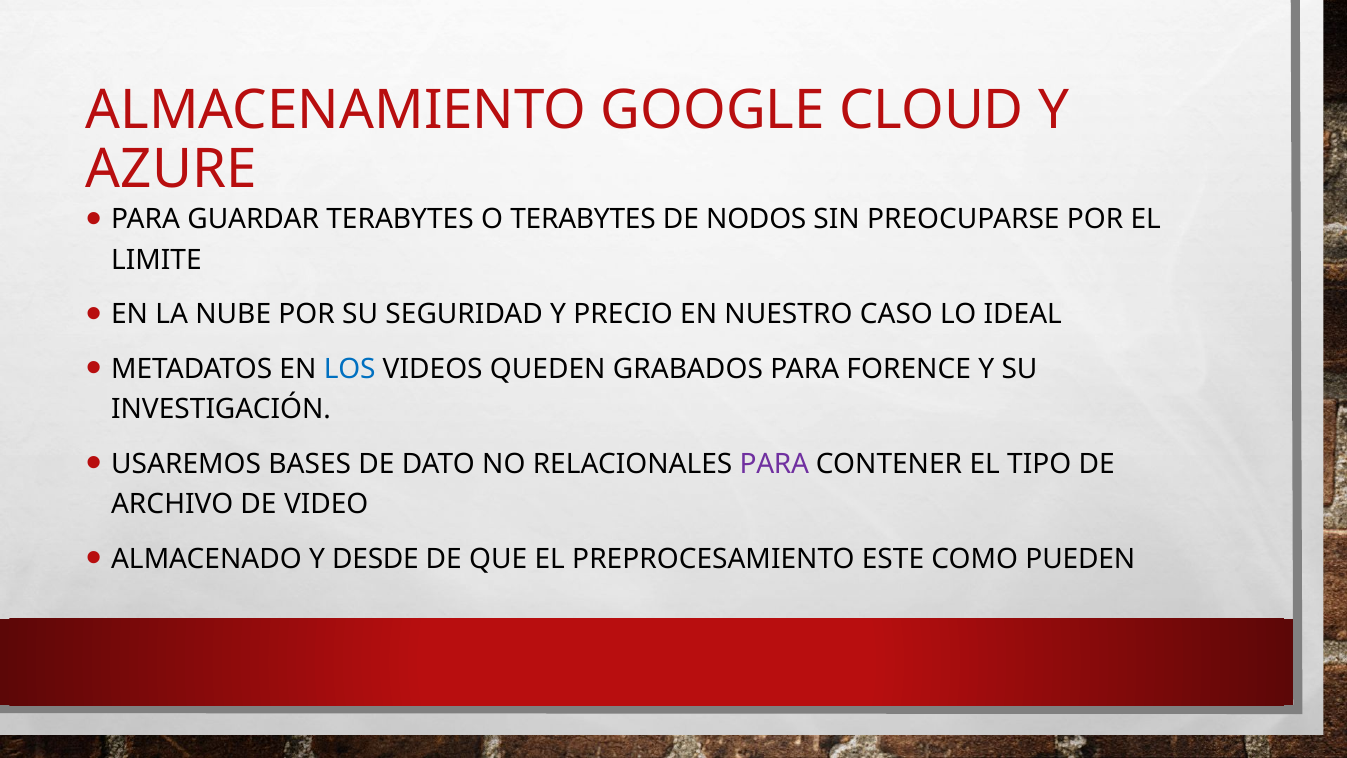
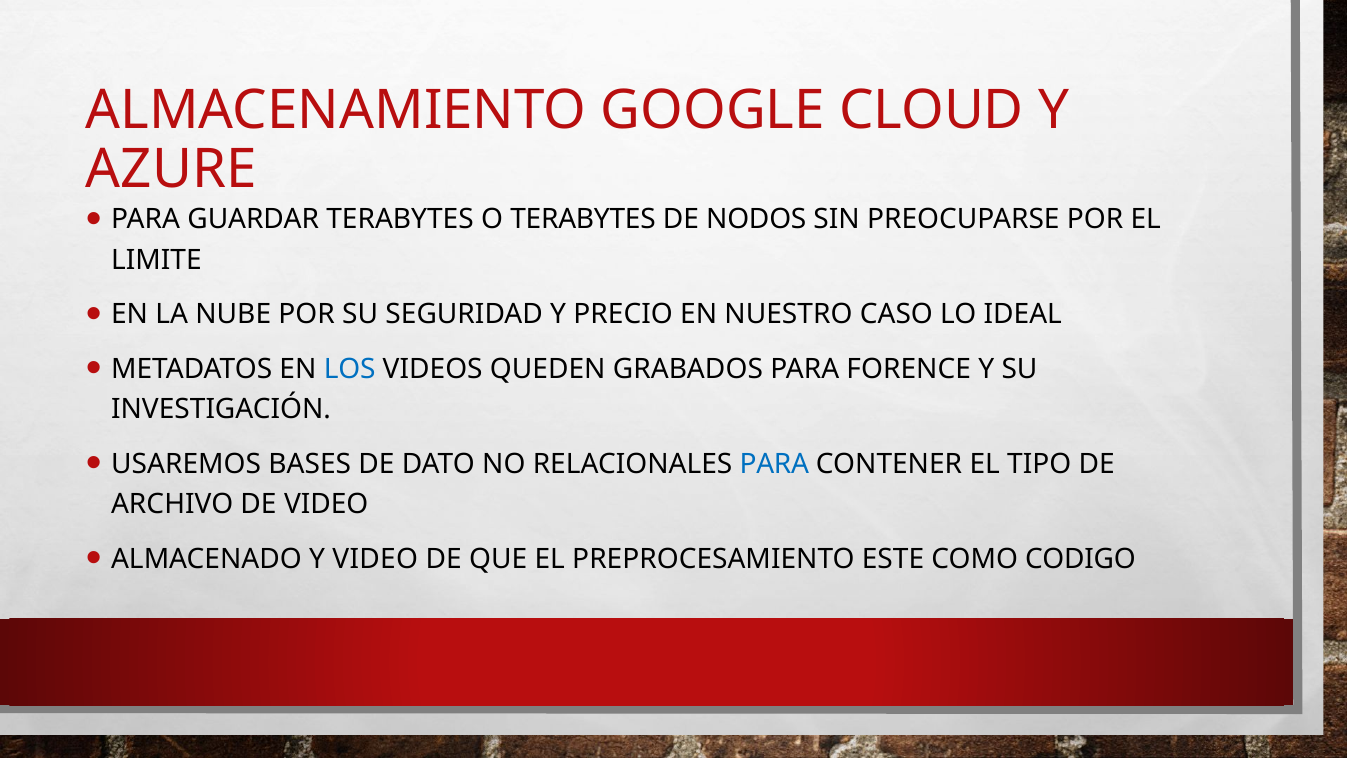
PARA colour: purple -> blue (774, 464)
Y DESDE: DESDE -> VIDEO (375, 558)
PUEDEN: PUEDEN -> CODIGO (1080, 558)
